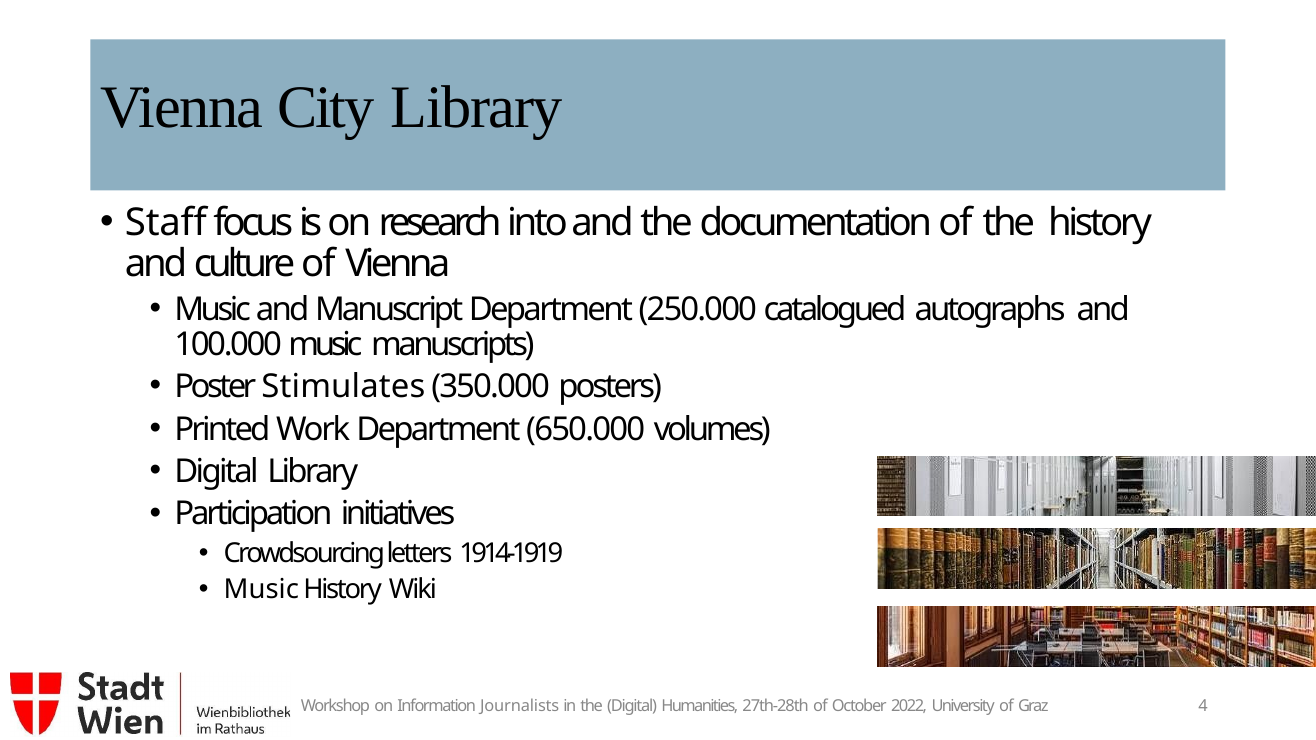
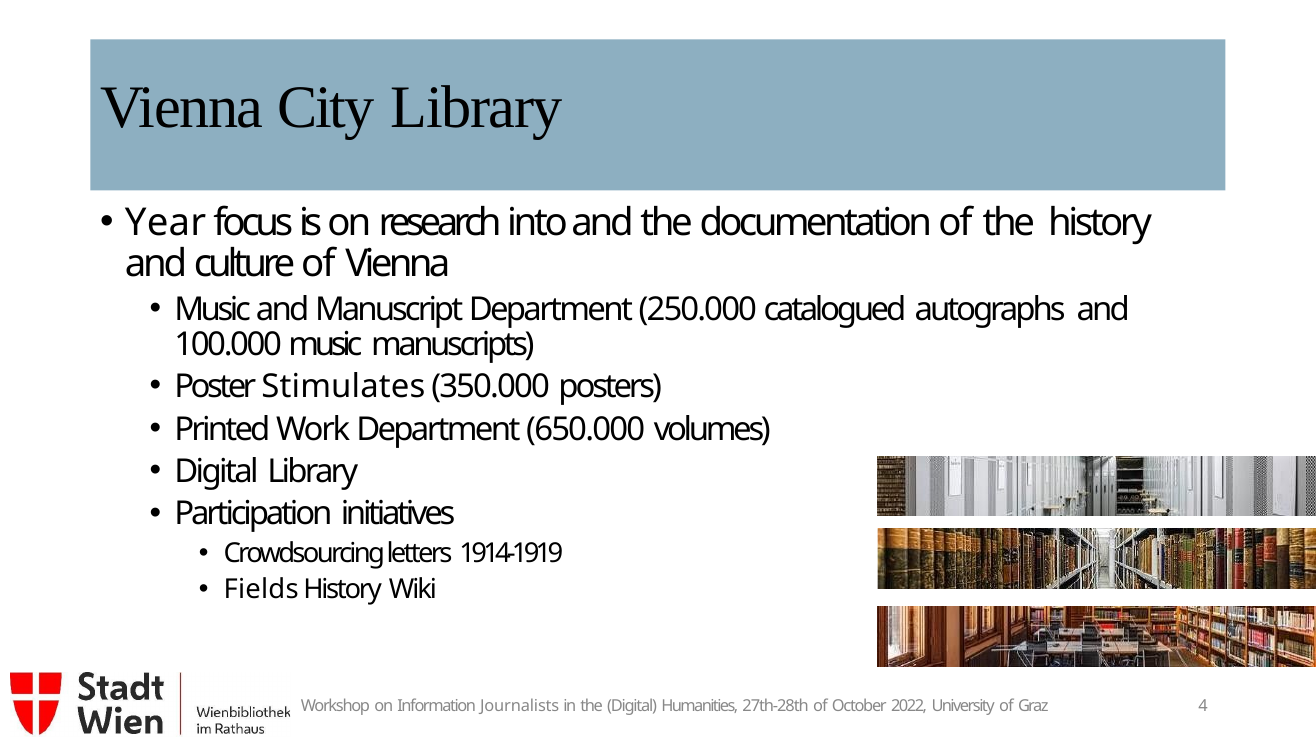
Staff: Staff -> Year (166, 223)
Music: Music -> Fields (261, 590)
